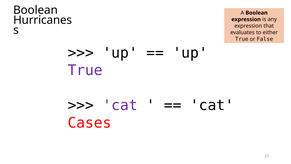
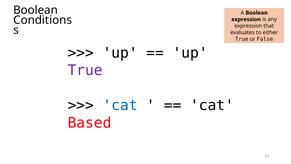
Hurricanes: Hurricanes -> Conditions (43, 20)
cat colour: purple -> blue (120, 105)
Cases: Cases -> Based (90, 123)
